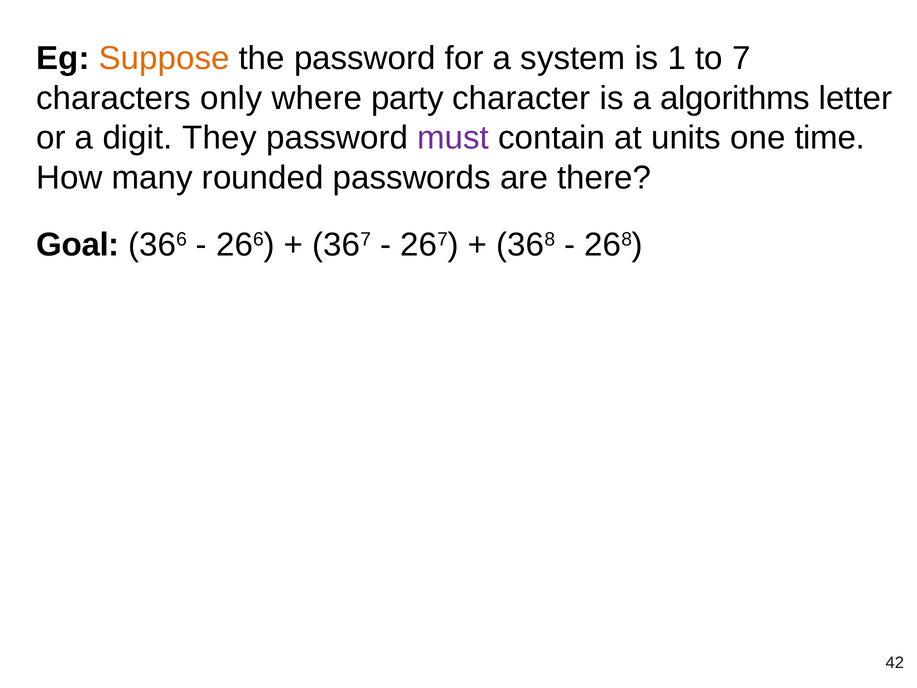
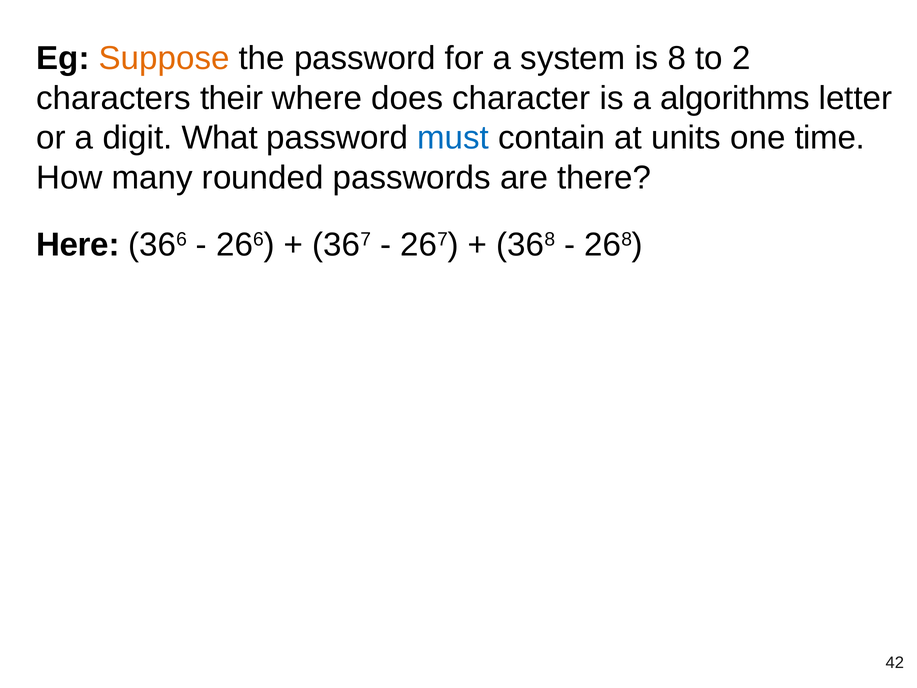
1: 1 -> 8 (677, 58)
7: 7 -> 2 (741, 58)
only: only -> their (232, 98)
party: party -> does (407, 98)
They: They -> What (220, 138)
must colour: purple -> blue (453, 138)
Goal: Goal -> Here (78, 245)
